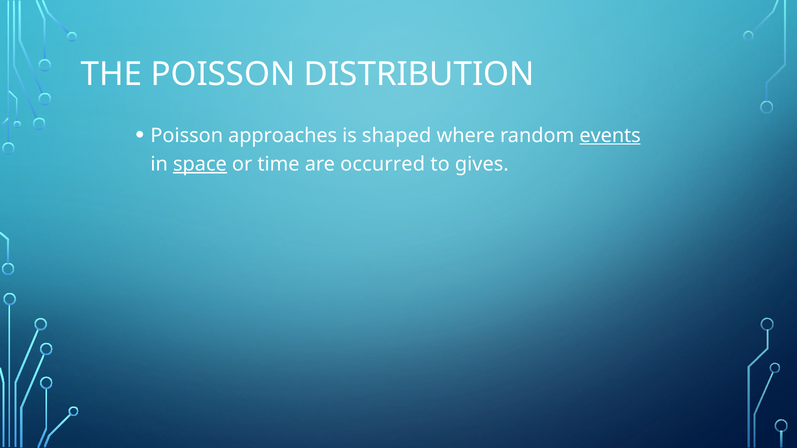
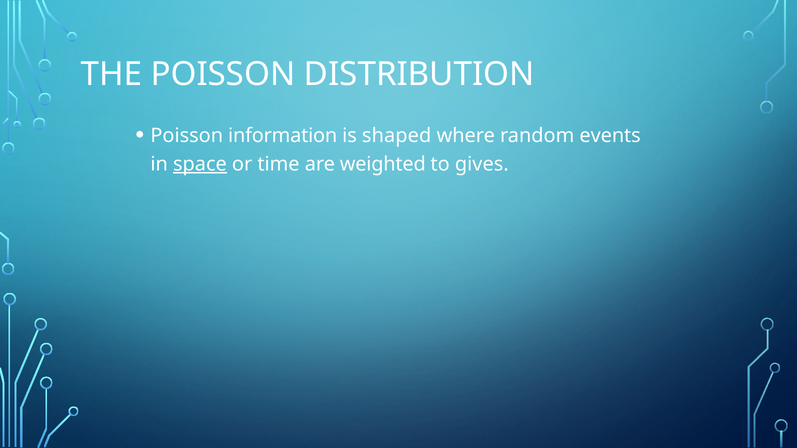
approaches: approaches -> information (283, 136)
events underline: present -> none (610, 136)
occurred: occurred -> weighted (383, 164)
